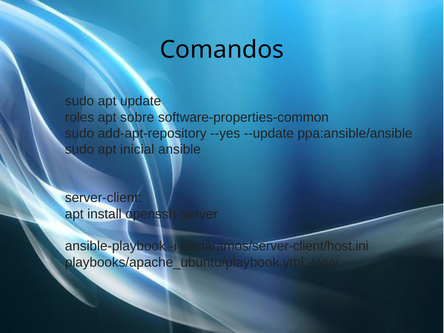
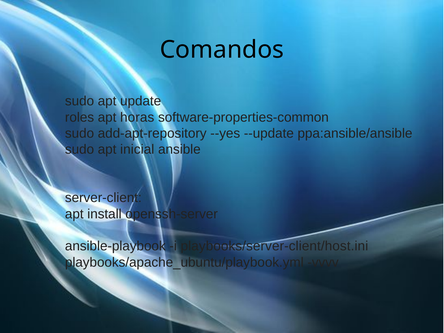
sobre: sobre -> horas (137, 117)
declaramos/server-client/host.ini: declaramos/server-client/host.ini -> playbooks/server-client/host.ini (274, 246)
